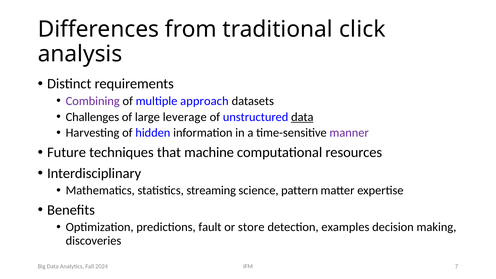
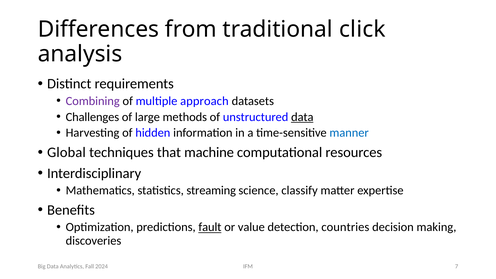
leverage: leverage -> methods (185, 117)
manner colour: purple -> blue (349, 133)
Future: Future -> Global (66, 153)
pattern: pattern -> classify (300, 190)
fault underline: none -> present (210, 227)
store: store -> value (251, 227)
examples: examples -> countries (345, 227)
